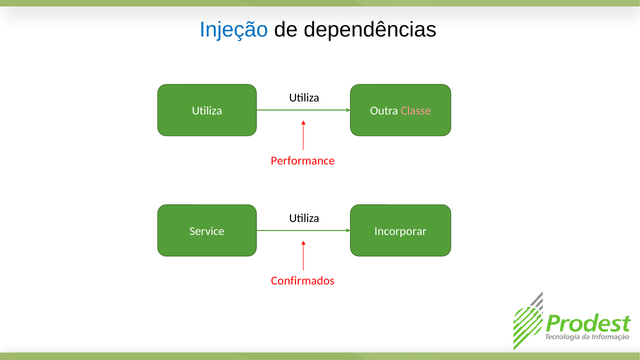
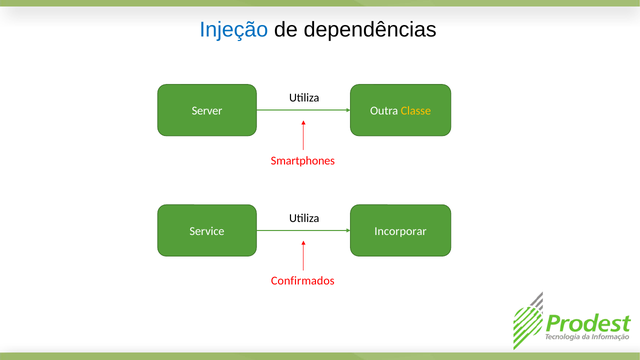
Utiliza: Utiliza -> Server (207, 111)
Classe colour: pink -> yellow (416, 111)
Performance: Performance -> Smartphones (303, 161)
